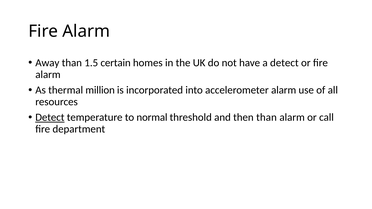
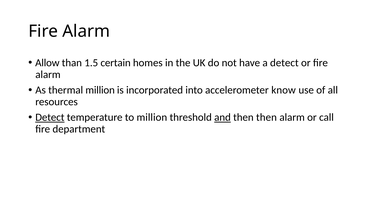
Away: Away -> Allow (47, 63)
accelerometer alarm: alarm -> know (284, 90)
to normal: normal -> million (152, 118)
and underline: none -> present (223, 118)
then than: than -> then (266, 118)
